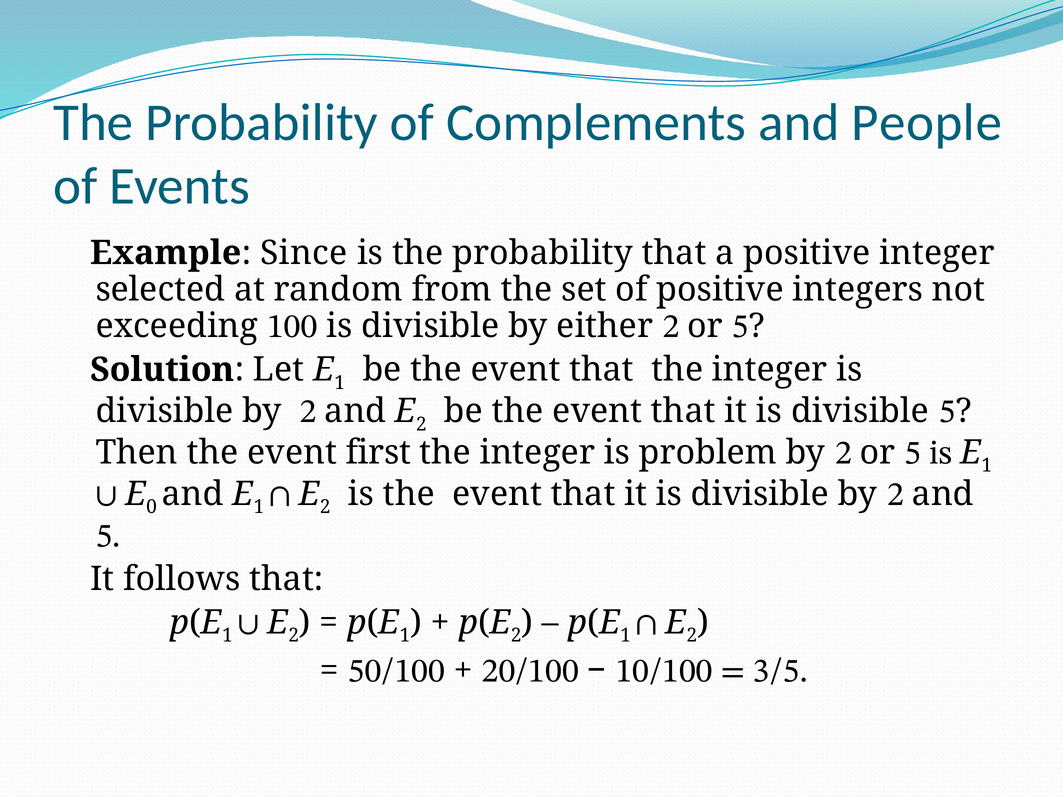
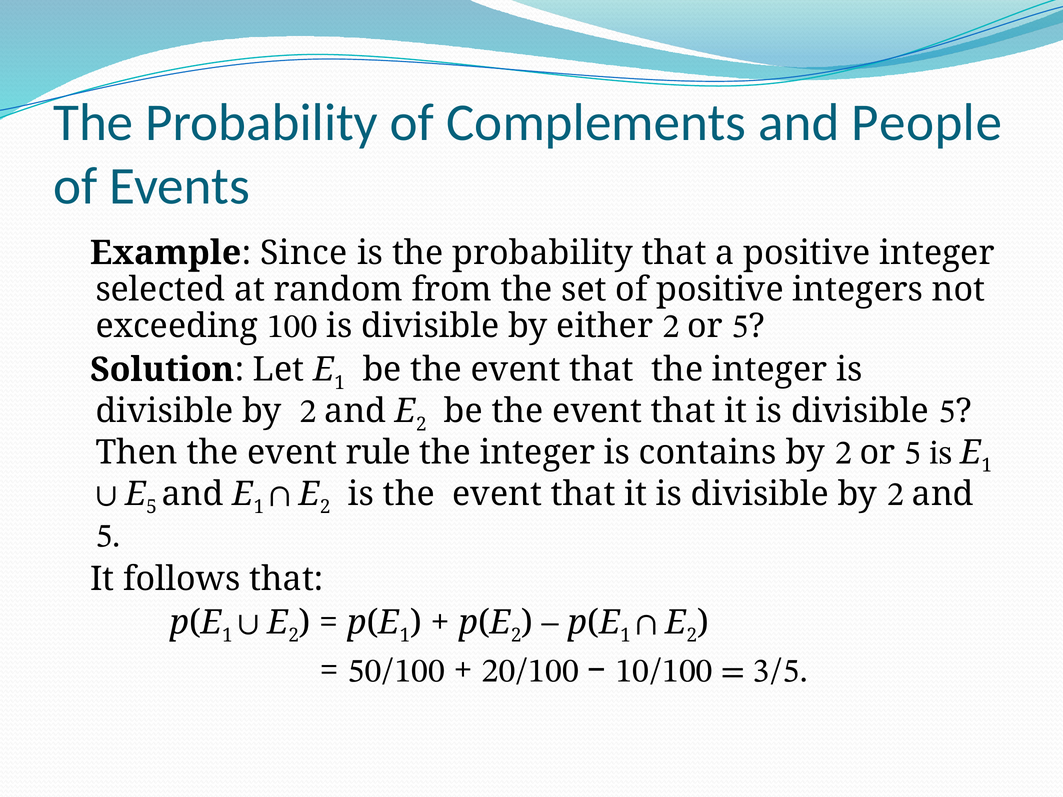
first: first -> rule (378, 453)
problem: problem -> contains (708, 453)
0: 0 -> 5 (152, 507)
